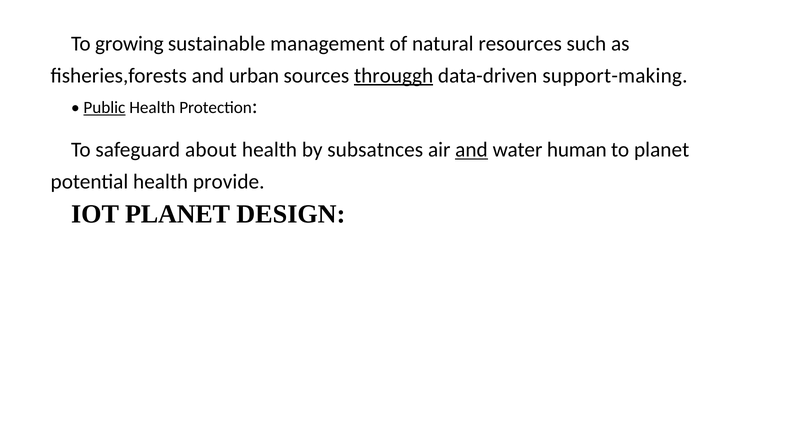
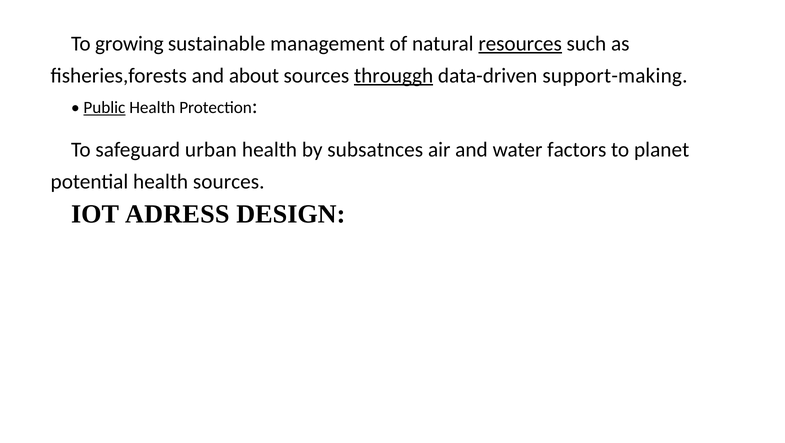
resources underline: none -> present (520, 43)
urban: urban -> about (254, 76)
about: about -> urban (211, 150)
and underline: present -> none (471, 150)
human: human -> factors (577, 150)
health provide: provide -> sources (229, 182)
IOT PLANET: PLANET -> ADRESS (177, 214)
